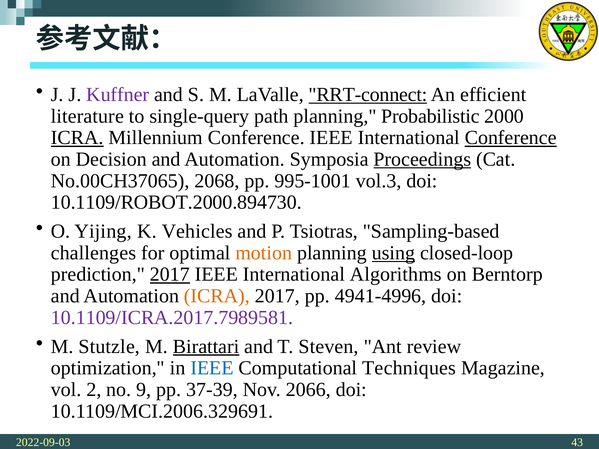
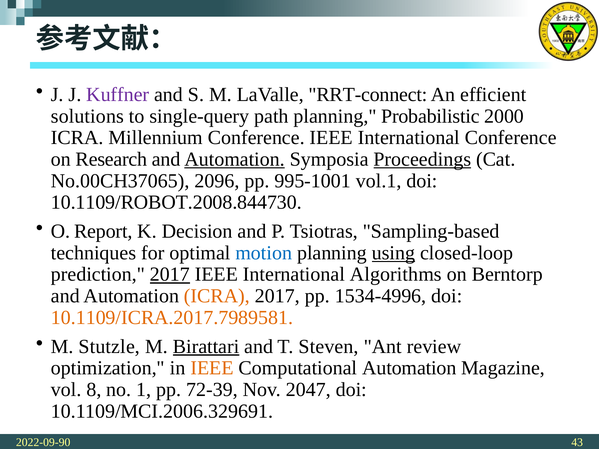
RRT-connect underline: present -> none (368, 95)
literature: literature -> solutions (87, 116)
ICRA underline: present -> none (77, 138)
Conference underline: present -> none (511, 138)
Decision: Decision -> Research (111, 159)
Automation underline: none -> present (235, 159)
2068: 2068 -> 2096 (217, 181)
vol.3: vol.3 -> vol.1 (379, 181)
10.1109/ROBOT.2000.894730: 10.1109/ROBOT.2000.894730 -> 10.1109/ROBOT.2008.844730 (176, 202)
Yijing: Yijing -> Report (103, 231)
Vehicles: Vehicles -> Decision (197, 231)
challenges: challenges -> techniques (94, 253)
motion colour: orange -> blue (264, 253)
4941-4996: 4941-4996 -> 1534-4996 (381, 296)
10.1109/ICRA.2017.7989581 colour: purple -> orange (172, 318)
IEEE colour: blue -> orange (212, 368)
Computational Techniques: Techniques -> Automation (409, 368)
2: 2 -> 8 (94, 390)
9: 9 -> 1 (144, 390)
37-39: 37-39 -> 72-39 (212, 390)
2066: 2066 -> 2047 (308, 390)
2022-09-03: 2022-09-03 -> 2022-09-90 (43, 443)
